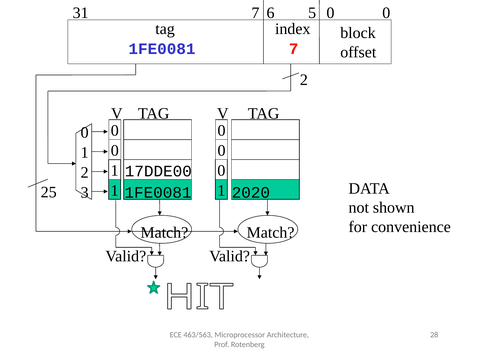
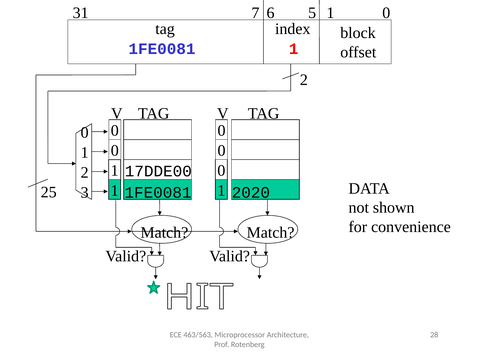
5 0: 0 -> 1 (330, 13)
1FE0081 7: 7 -> 1 (294, 49)
